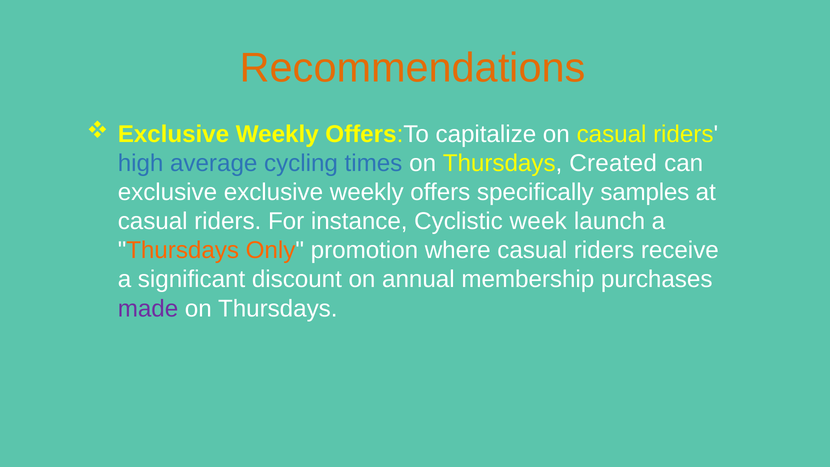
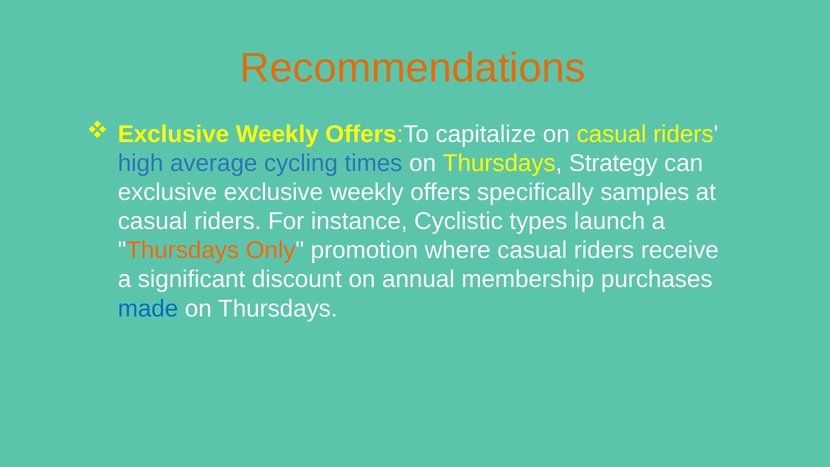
Created: Created -> Strategy (613, 163)
week: week -> types (538, 221)
made colour: purple -> blue (148, 308)
